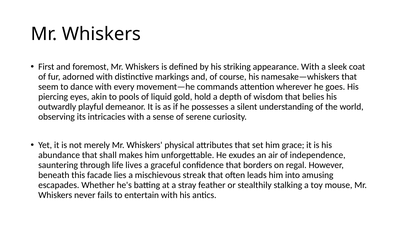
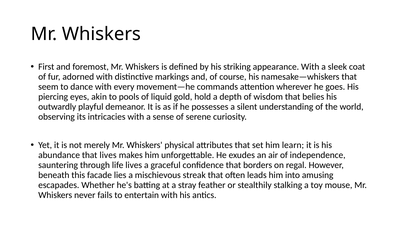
grace: grace -> learn (293, 145)
that shall: shall -> lives (108, 155)
